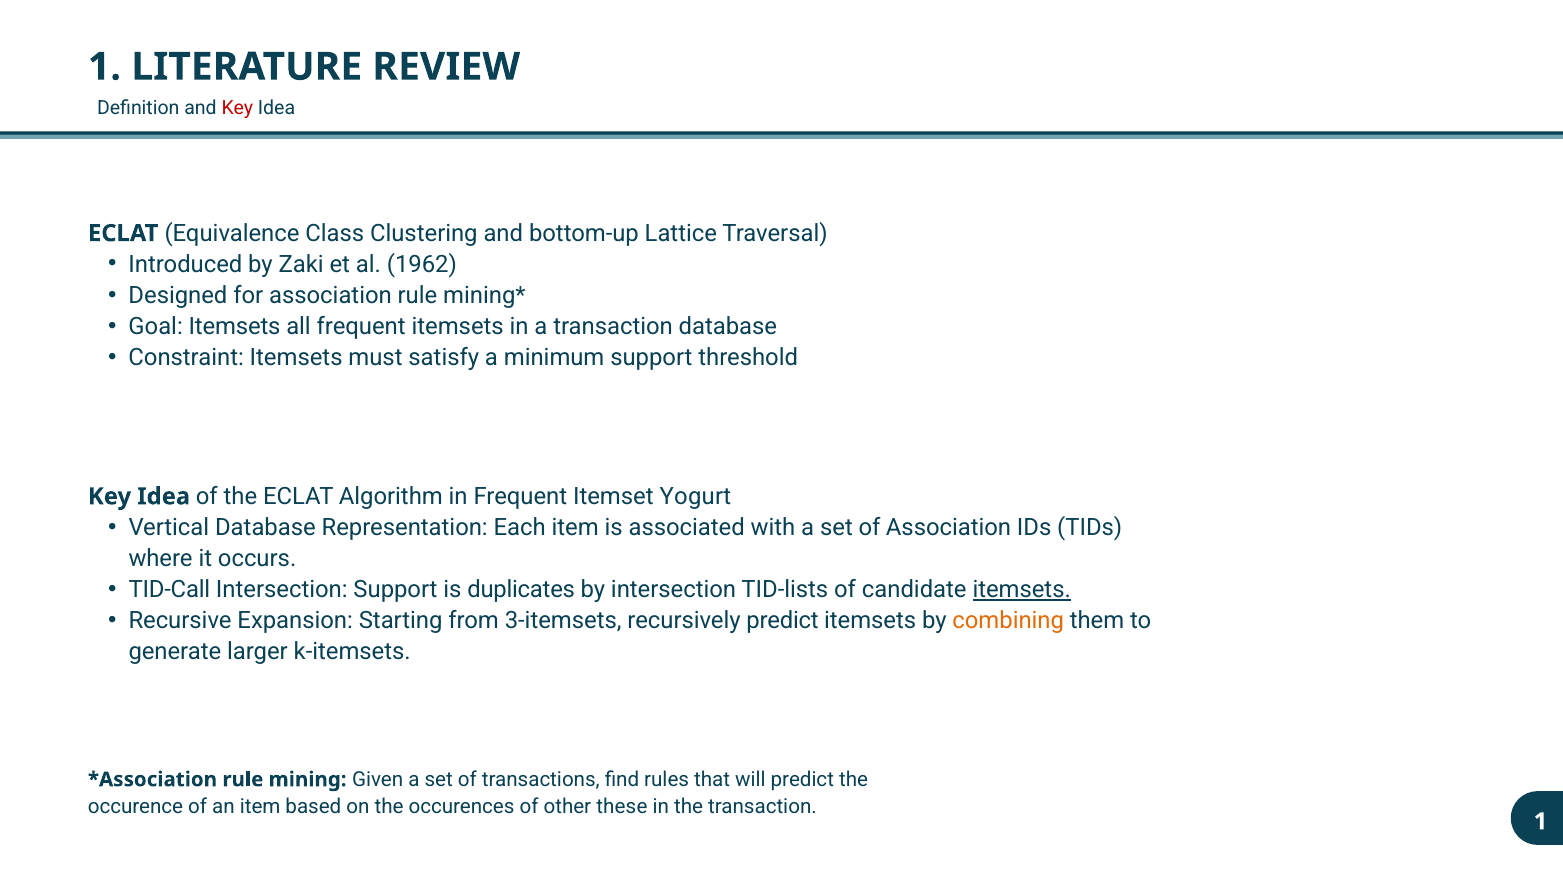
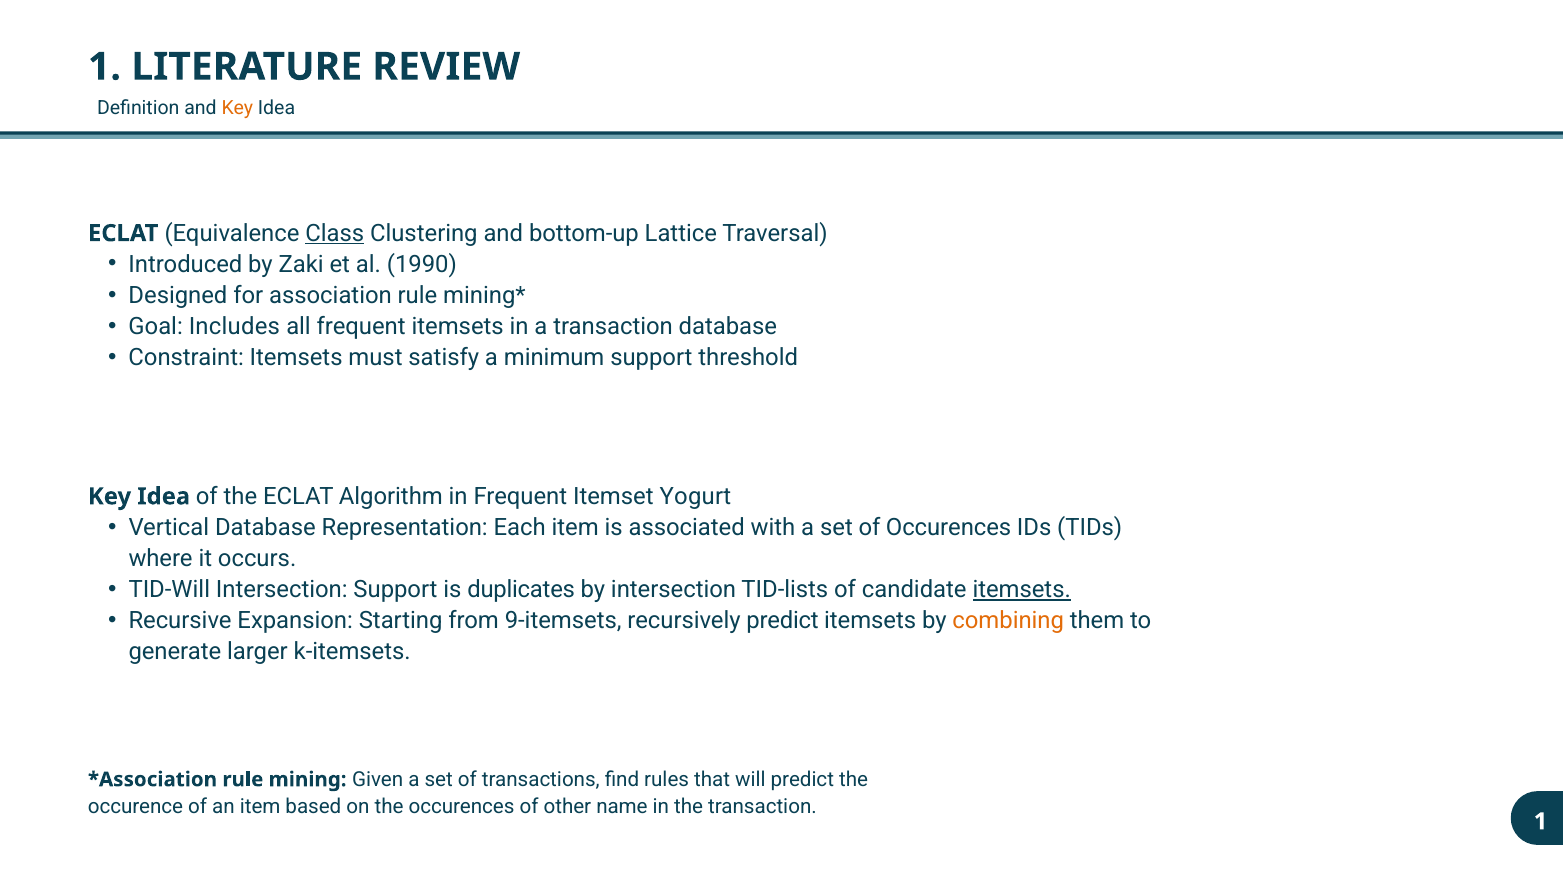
Key colour: red -> orange (237, 108)
Class underline: none -> present (335, 233)
1962: 1962 -> 1990 (422, 264)
Goal Itemsets: Itemsets -> Includes (234, 327)
of Association: Association -> Occurences (949, 528)
TID-Call: TID-Call -> TID-Will (169, 590)
3-itemsets: 3-itemsets -> 9-itemsets (563, 621)
these: these -> name (622, 806)
